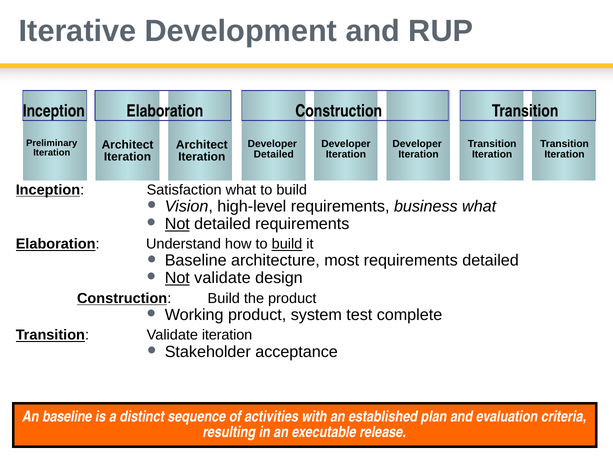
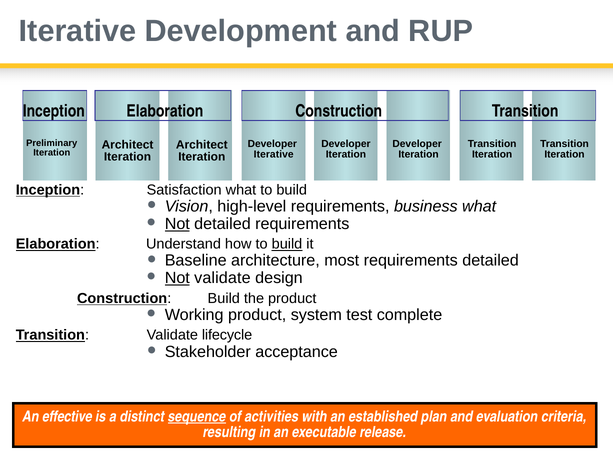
Detailed: Detailed -> Iterative (274, 154)
Validate iteration: iteration -> lifecycle (227, 335)
An baseline: baseline -> effective (67, 416)
sequence underline: none -> present (197, 416)
